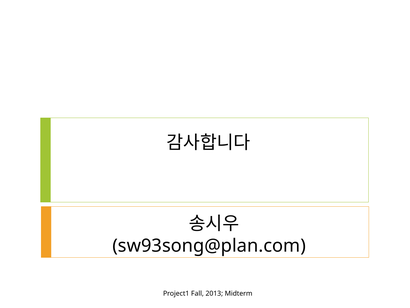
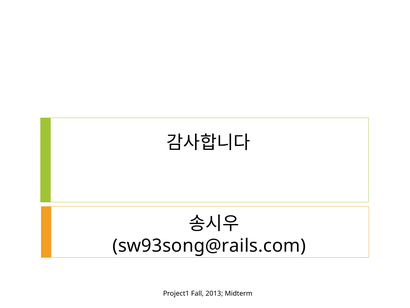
sw93song@plan.com: sw93song@plan.com -> sw93song@rails.com (209, 245)
